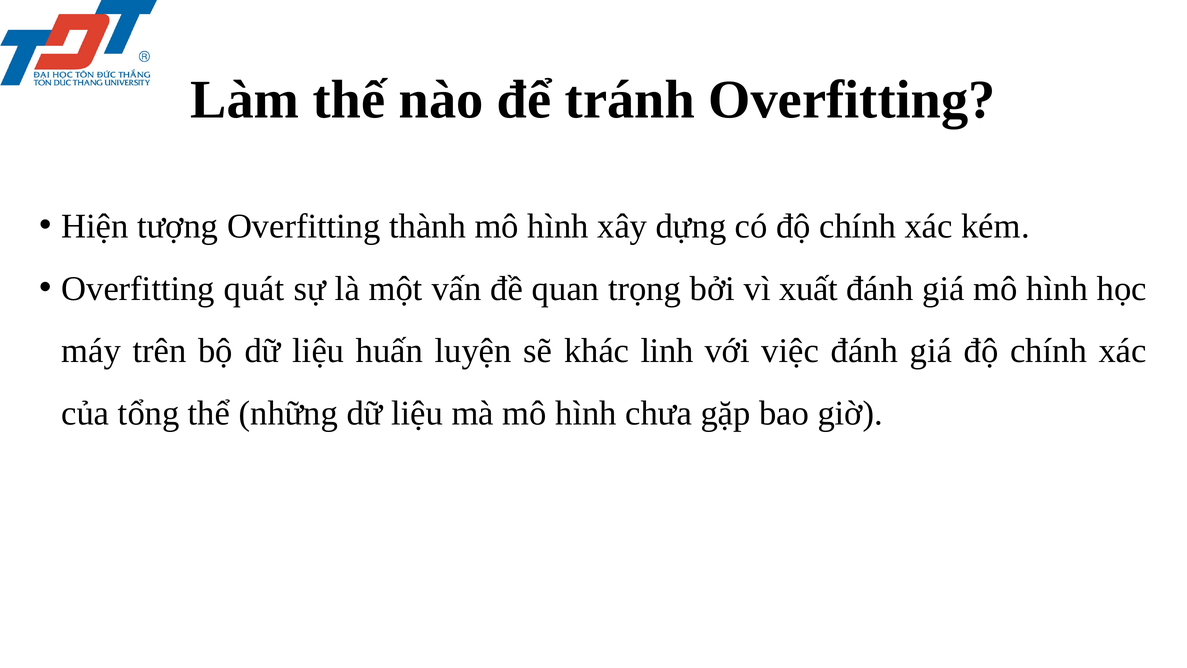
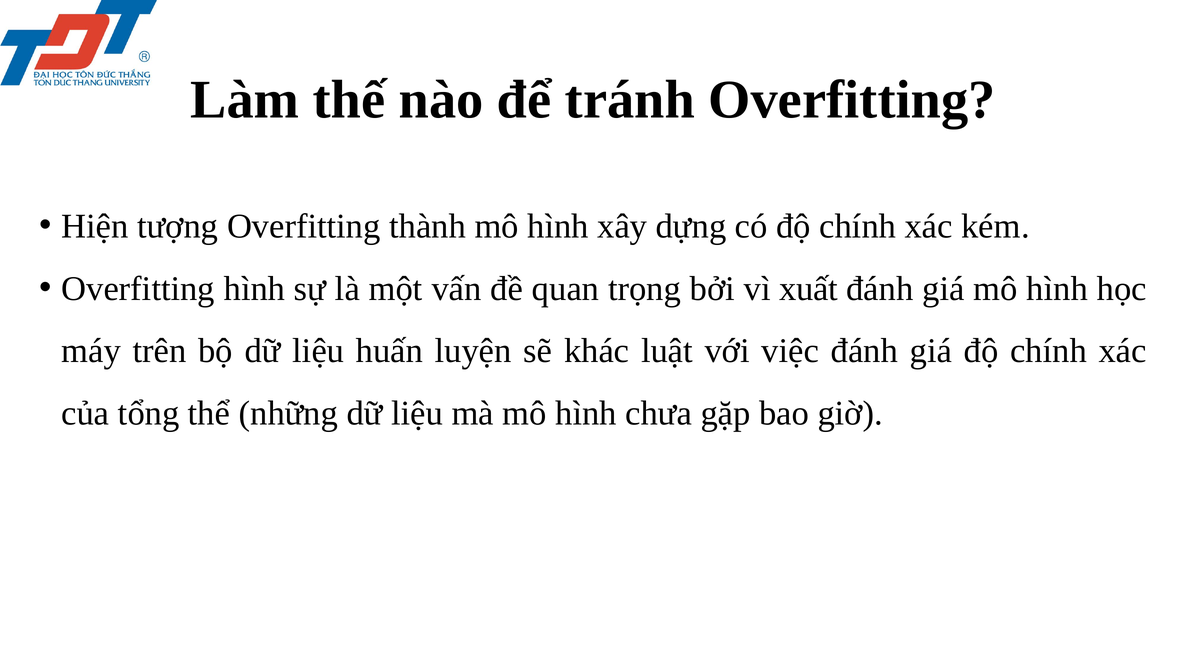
Overfitting quát: quát -> hình (255, 289)
linh: linh -> luật (667, 351)
